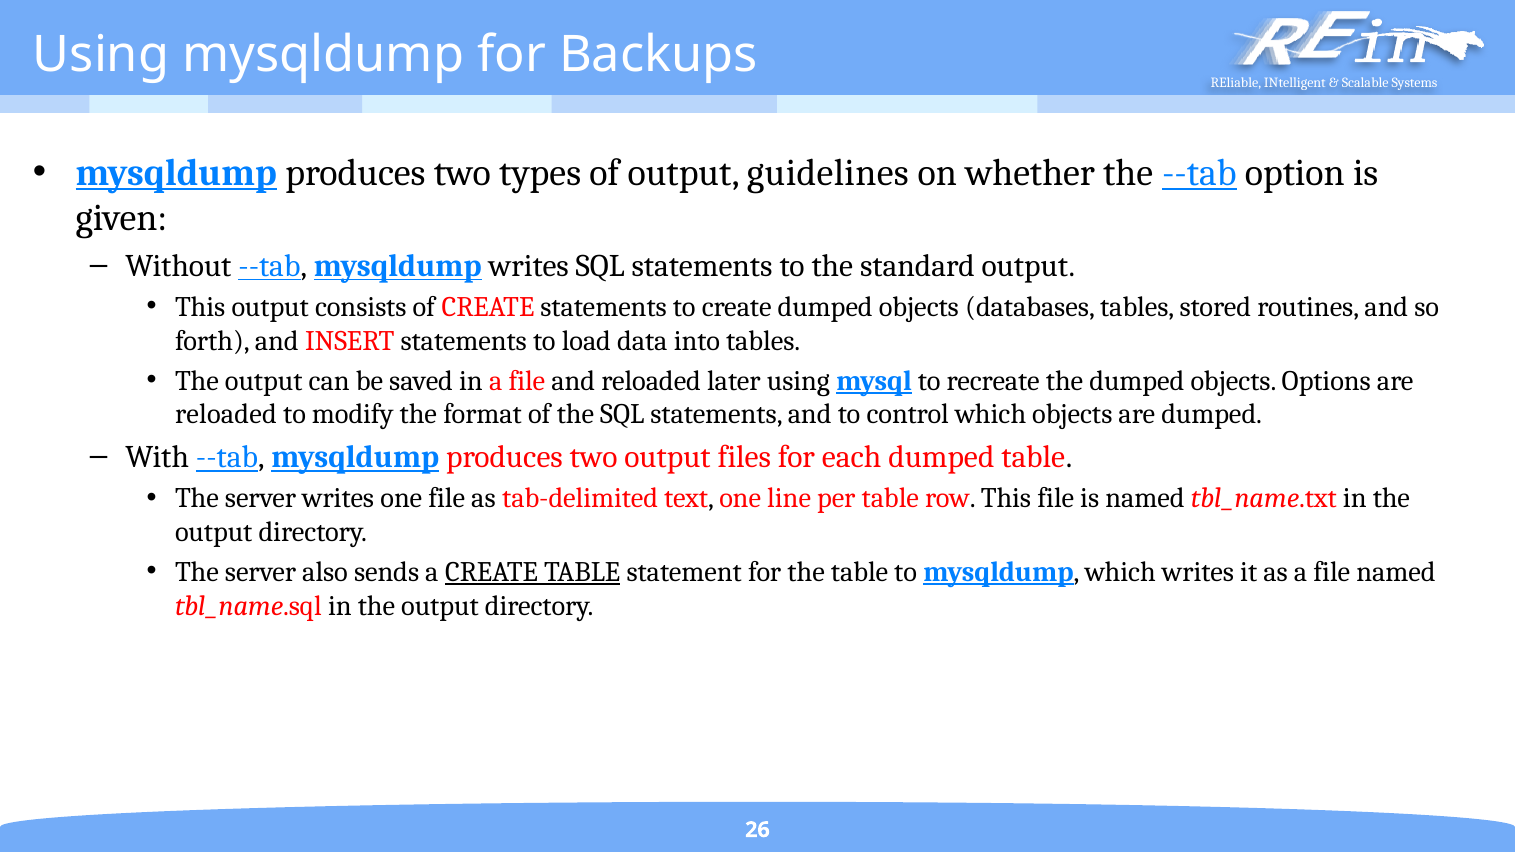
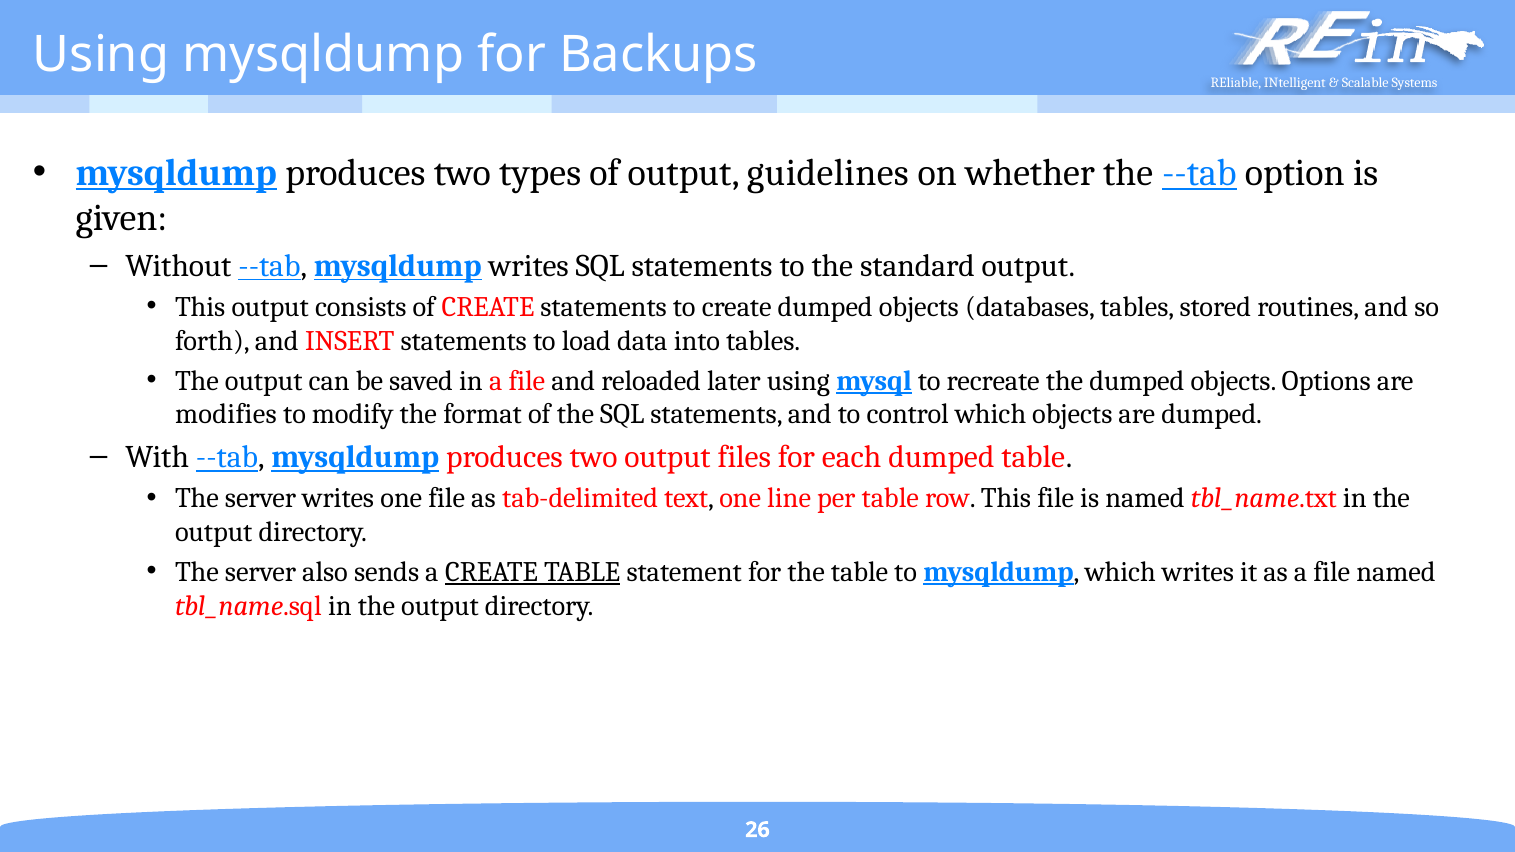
reloaded: reloaded -> modifies (226, 415)
